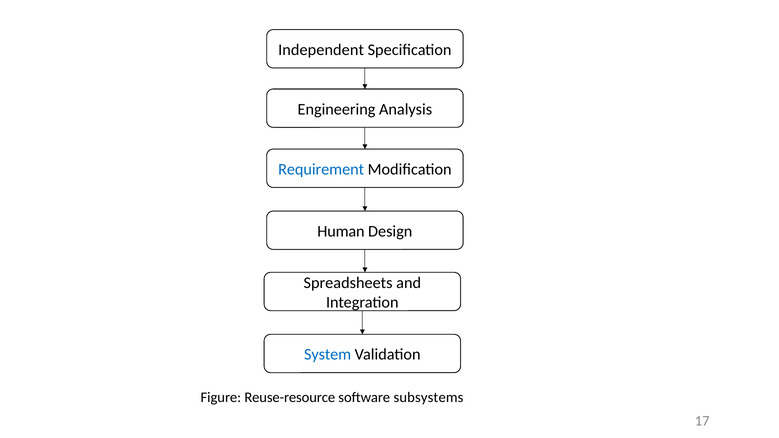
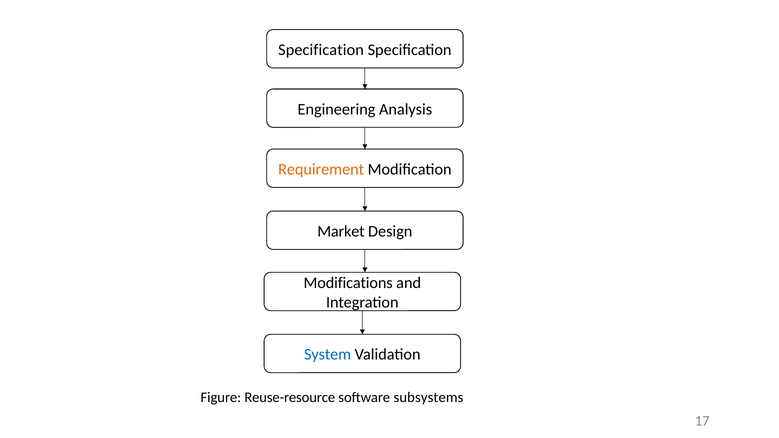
Independent: Independent -> Specification (321, 50)
Requirement colour: blue -> orange (321, 169)
Human: Human -> Market (341, 231)
Spreadsheets: Spreadsheets -> Modifications (348, 283)
